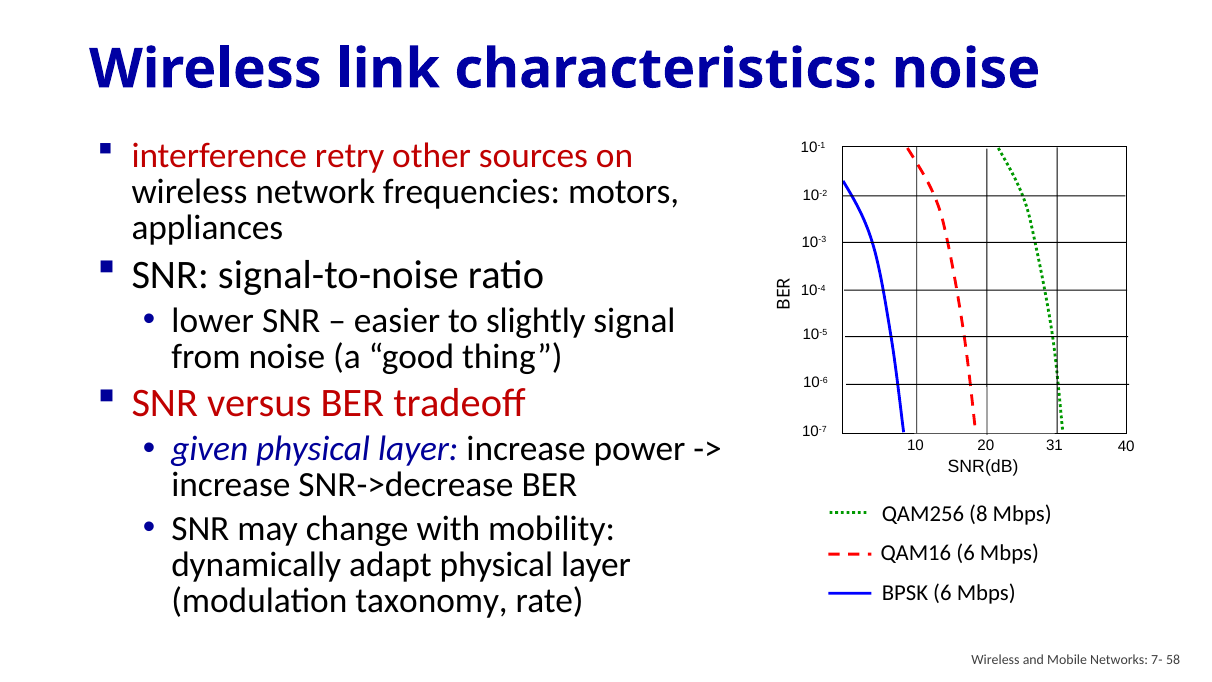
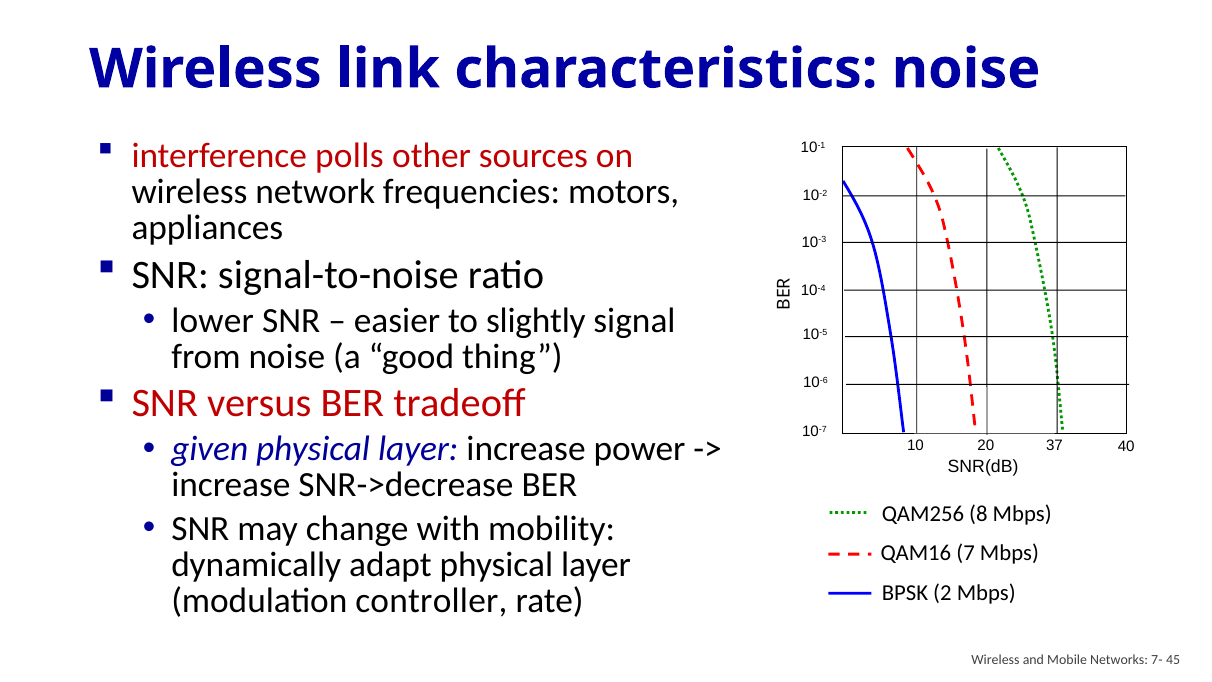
retry: retry -> polls (349, 156)
31: 31 -> 37 (1055, 446)
QAM16 6: 6 -> 7 (966, 553)
BPSK 6: 6 -> 2 (942, 593)
taxonomy: taxonomy -> controller (431, 600)
58: 58 -> 45 (1173, 659)
